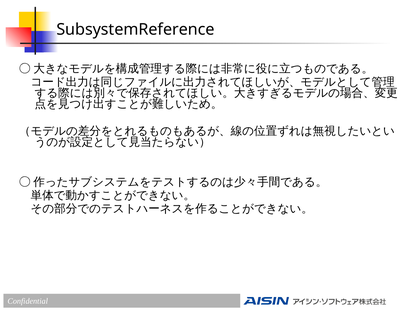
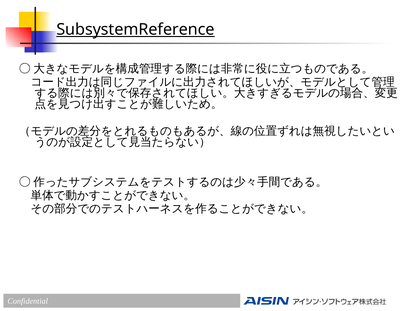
SubsystemReference underline: none -> present (136, 30)
